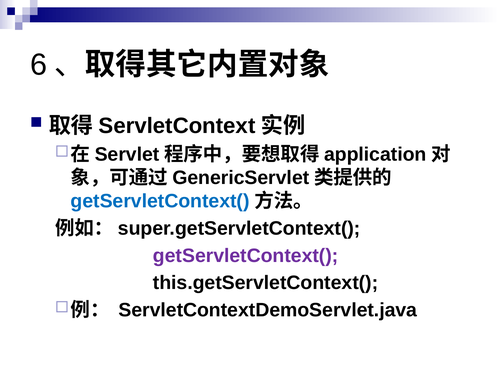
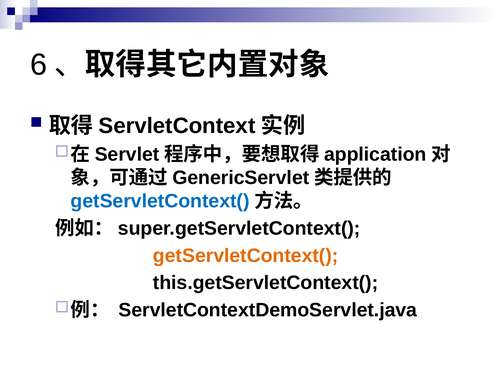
getServletContext( colour: purple -> orange (246, 256)
